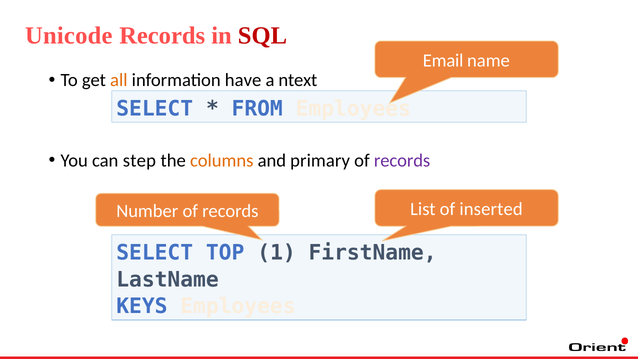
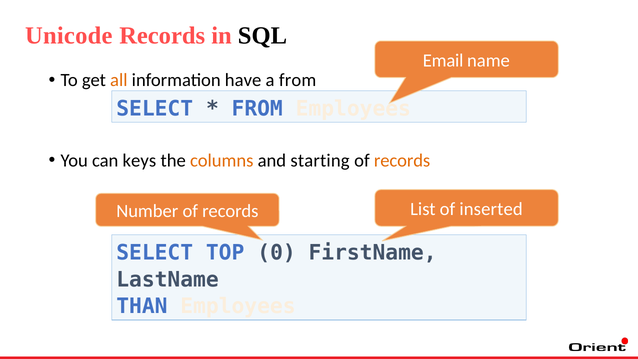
SQL colour: red -> black (262, 35)
a ntext: ntext -> from (298, 80)
step: step -> keys (139, 160)
primary: primary -> starting (320, 160)
records colour: purple -> orange (402, 160)
1: 1 -> 0 (277, 253)
KEYS: KEYS -> THAN (142, 306)
